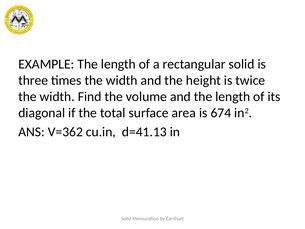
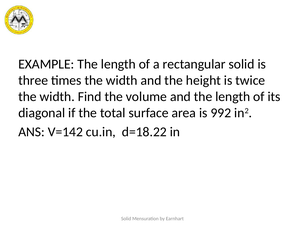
674: 674 -> 992 (221, 113)
V=362: V=362 -> V=142 (65, 132)
d=41.13: d=41.13 -> d=18.22 (144, 132)
